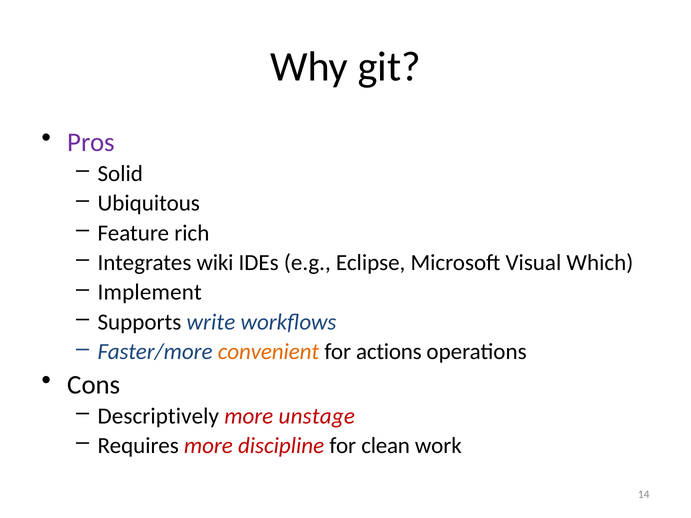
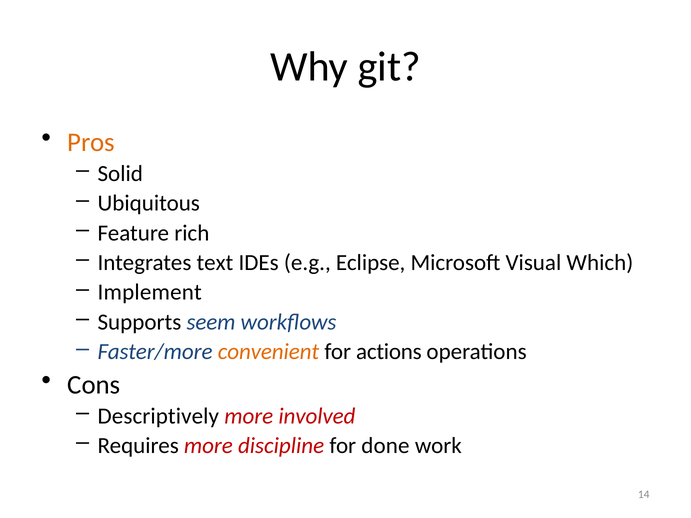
Pros colour: purple -> orange (91, 142)
wiki: wiki -> text (215, 263)
write: write -> seem (211, 322)
unstage: unstage -> involved (317, 416)
clean: clean -> done (385, 446)
